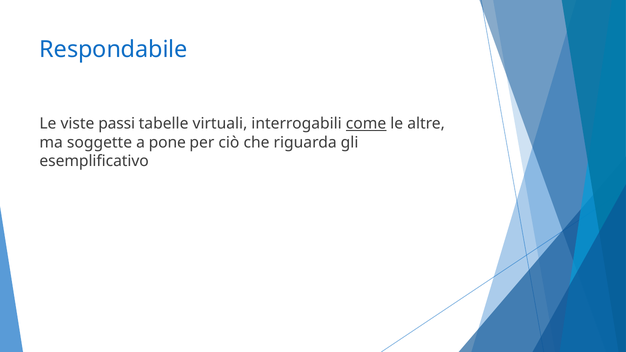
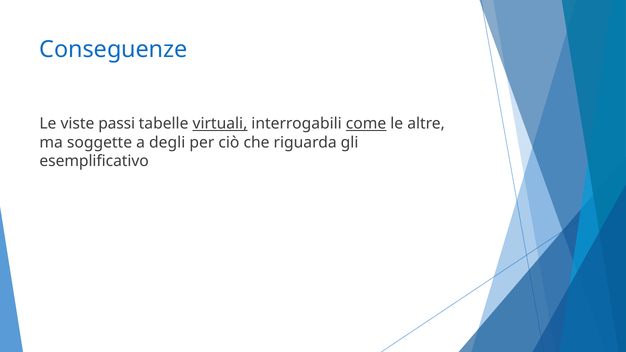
Respondabile: Respondabile -> Conseguenze (114, 49)
virtuali underline: none -> present (220, 124)
pone: pone -> degli (167, 143)
